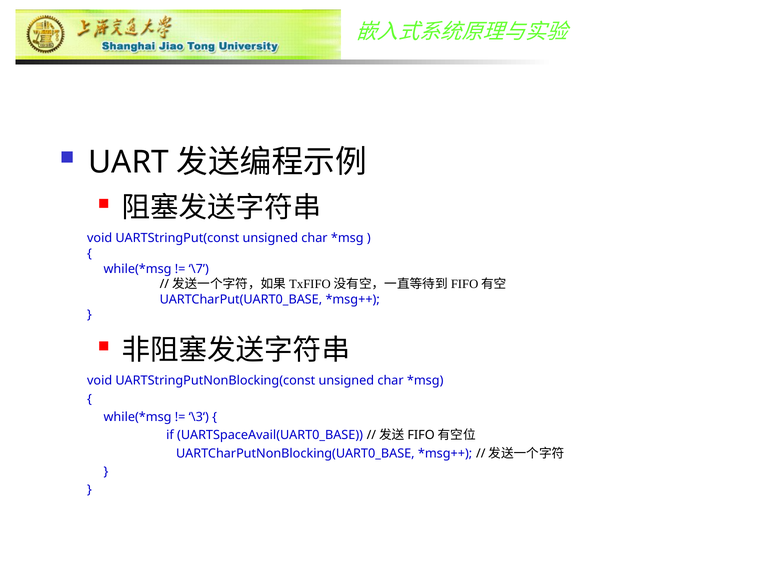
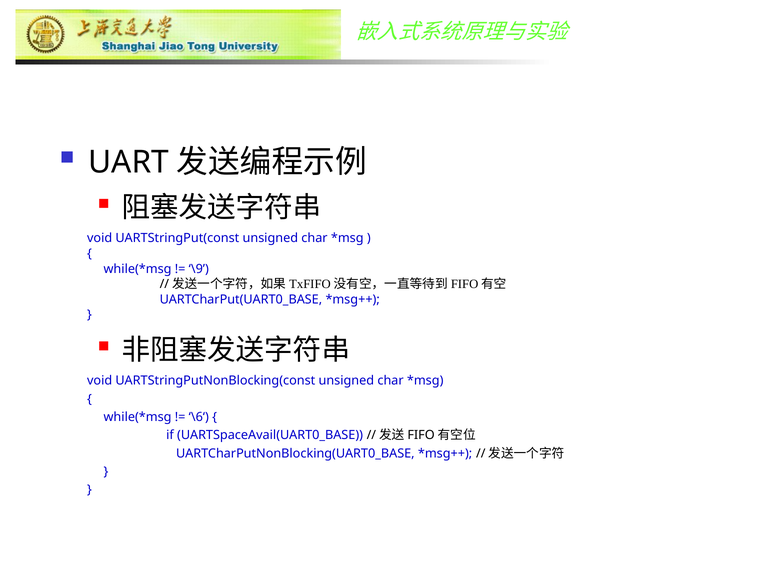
\7: \7 -> \9 (199, 269)
\3‘: \3‘ -> \6‘ (199, 417)
